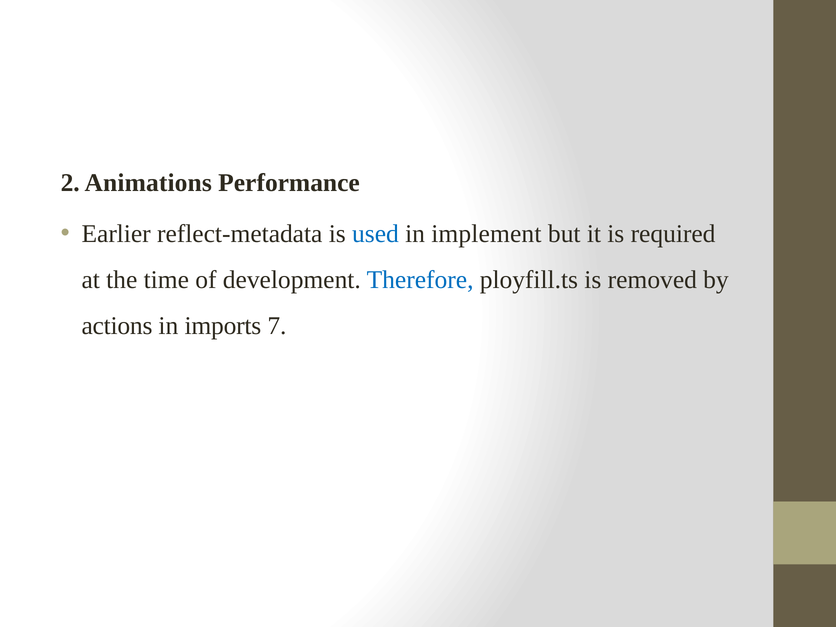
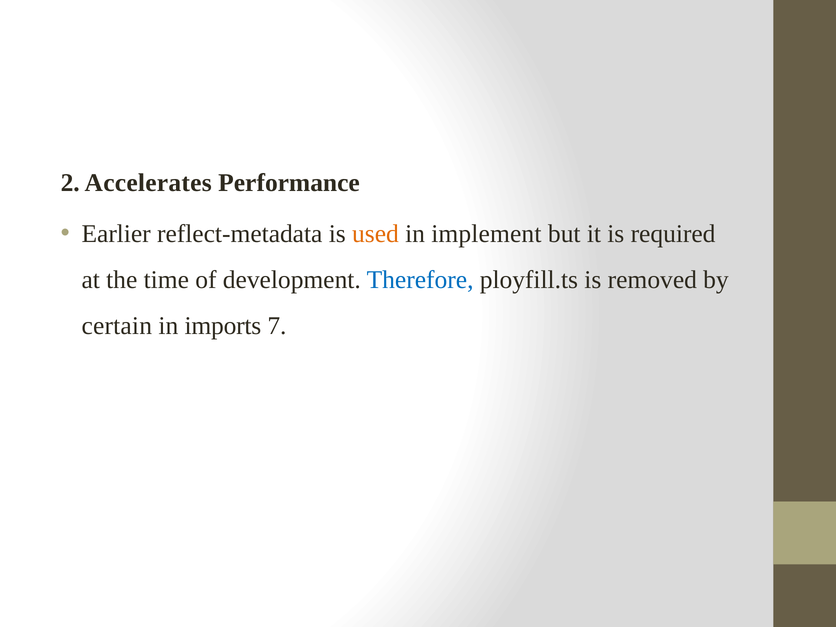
Animations: Animations -> Accelerates (148, 183)
used colour: blue -> orange (375, 234)
actions: actions -> certain (117, 326)
